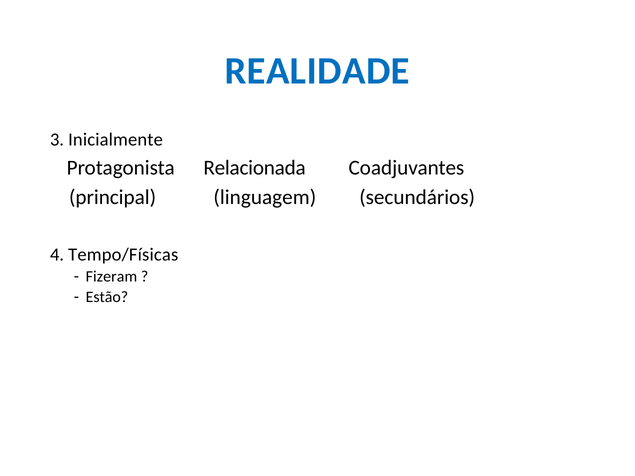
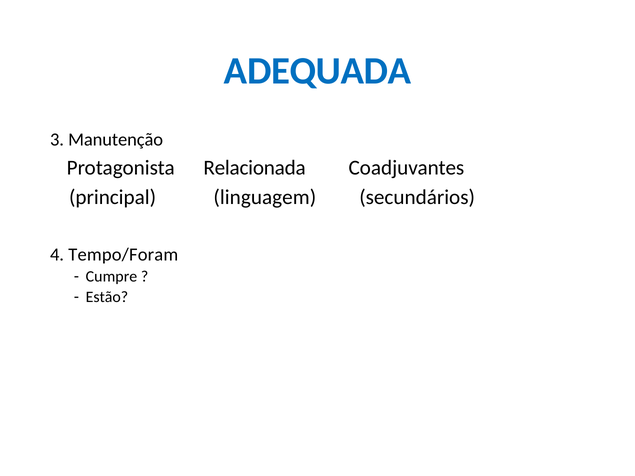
REALIDADE: REALIDADE -> ADEQUADA (318, 71)
Inicialmente: Inicialmente -> Manutenção (116, 140)
Tempo/Físicas: Tempo/Físicas -> Tempo/Foram (123, 255)
Fizeram: Fizeram -> Cumpre (111, 277)
